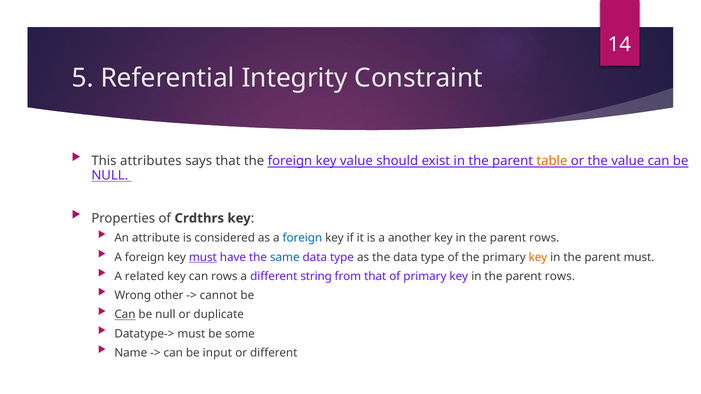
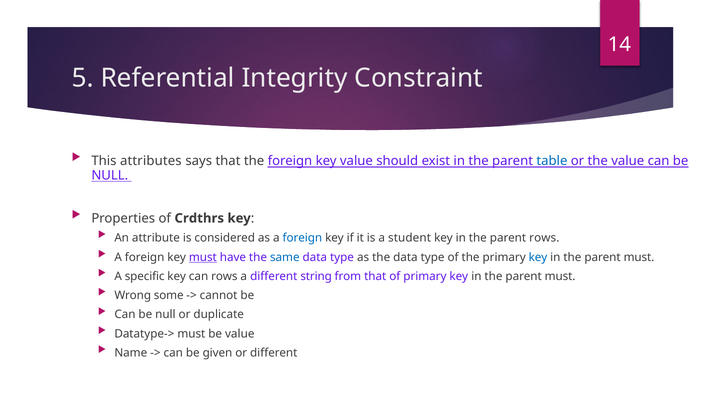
table colour: orange -> blue (552, 161)
another: another -> student (410, 238)
key colour: orange -> blue (538, 257)
related: related -> specific (145, 277)
rows: rows -> must (560, 277)
other: other -> some (169, 296)
Can underline: present -> none (125, 315)
be some: some -> value (240, 334)
input: input -> given (217, 353)
